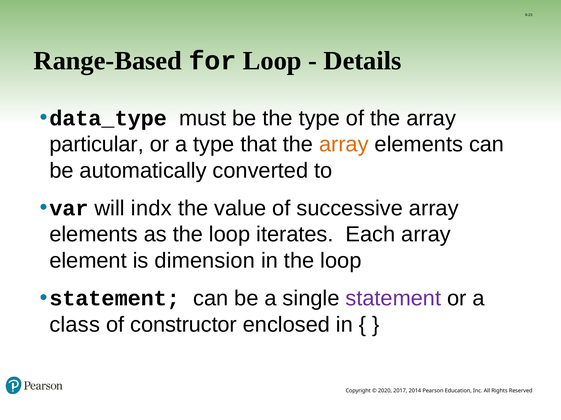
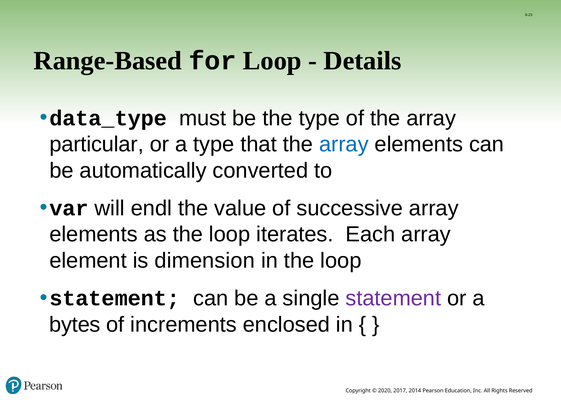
array colour: orange -> blue (344, 145)
indx: indx -> endl (151, 209)
class: class -> bytes (75, 325)
constructor: constructor -> increments (184, 325)
